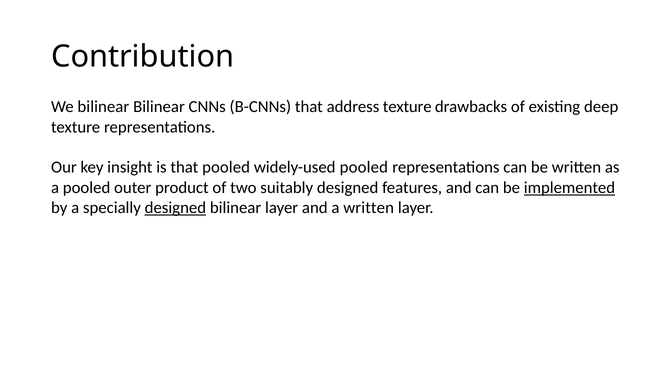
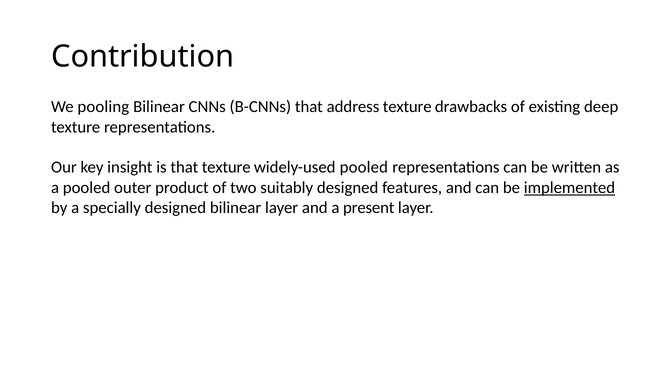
We bilinear: bilinear -> pooling (103, 107)
that pooled: pooled -> texture (226, 167)
designed underline: present -> none (175, 207)
a written: written -> present (369, 207)
